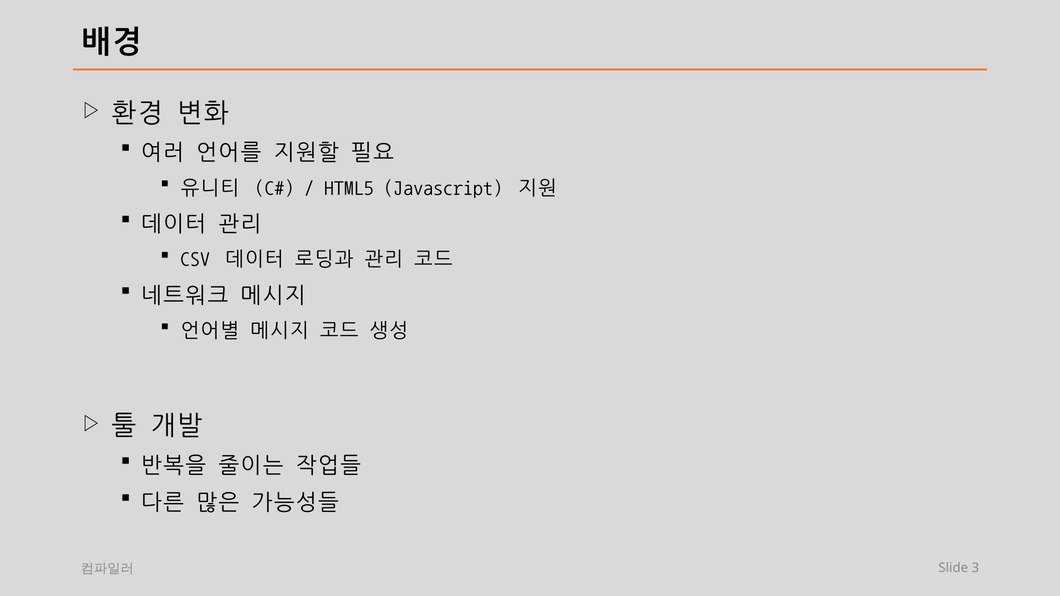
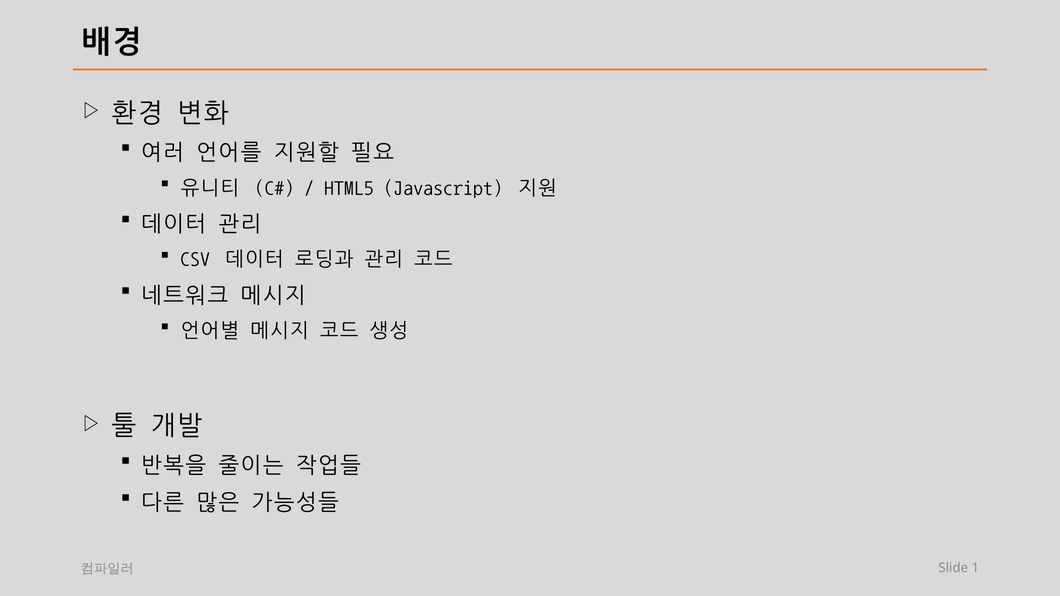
3: 3 -> 1 (975, 568)
